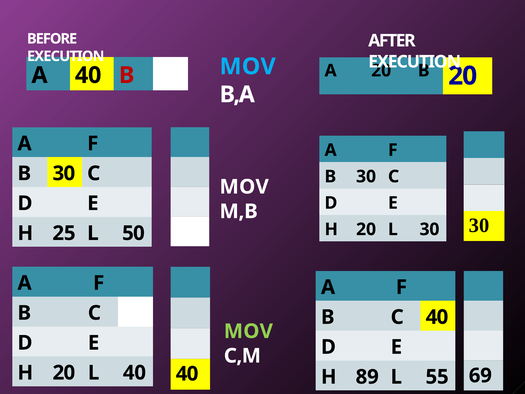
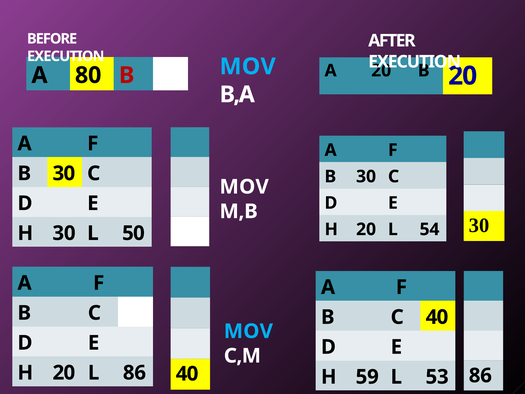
A 40: 40 -> 80 (88, 75)
L 30: 30 -> 54 (429, 229)
H 25: 25 -> 30 (64, 233)
MOV colour: light green -> light blue (248, 331)
L 40: 40 -> 86 (134, 373)
40 69: 69 -> 86 (480, 375)
89: 89 -> 59 (367, 377)
55: 55 -> 53 (437, 377)
